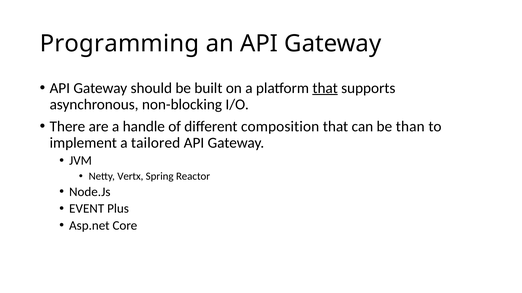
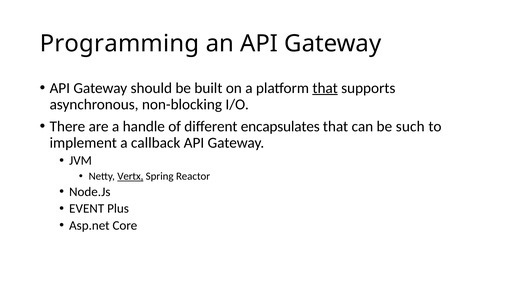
composition: composition -> encapsulates (280, 127)
than: than -> such (410, 127)
tailored: tailored -> callback (156, 143)
Vertx underline: none -> present (130, 177)
